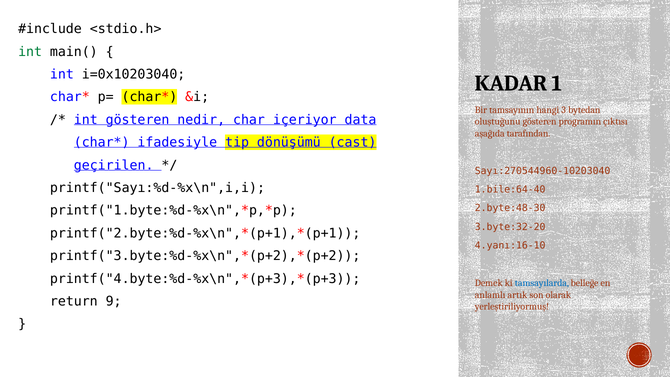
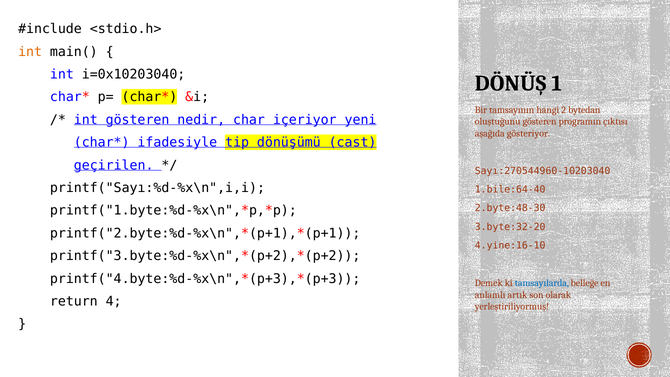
int colour: green -> orange (30, 52)
KADAR: KADAR -> DÖNÜŞ (511, 84)
3: 3 -> 2 (564, 110)
data: data -> yeni (361, 120)
tarafından: tarafından -> gösteriyor (528, 133)
4.yanı:16-10: 4.yanı:16-10 -> 4.yine:16-10 (510, 246)
9: 9 -> 4 (114, 301)
